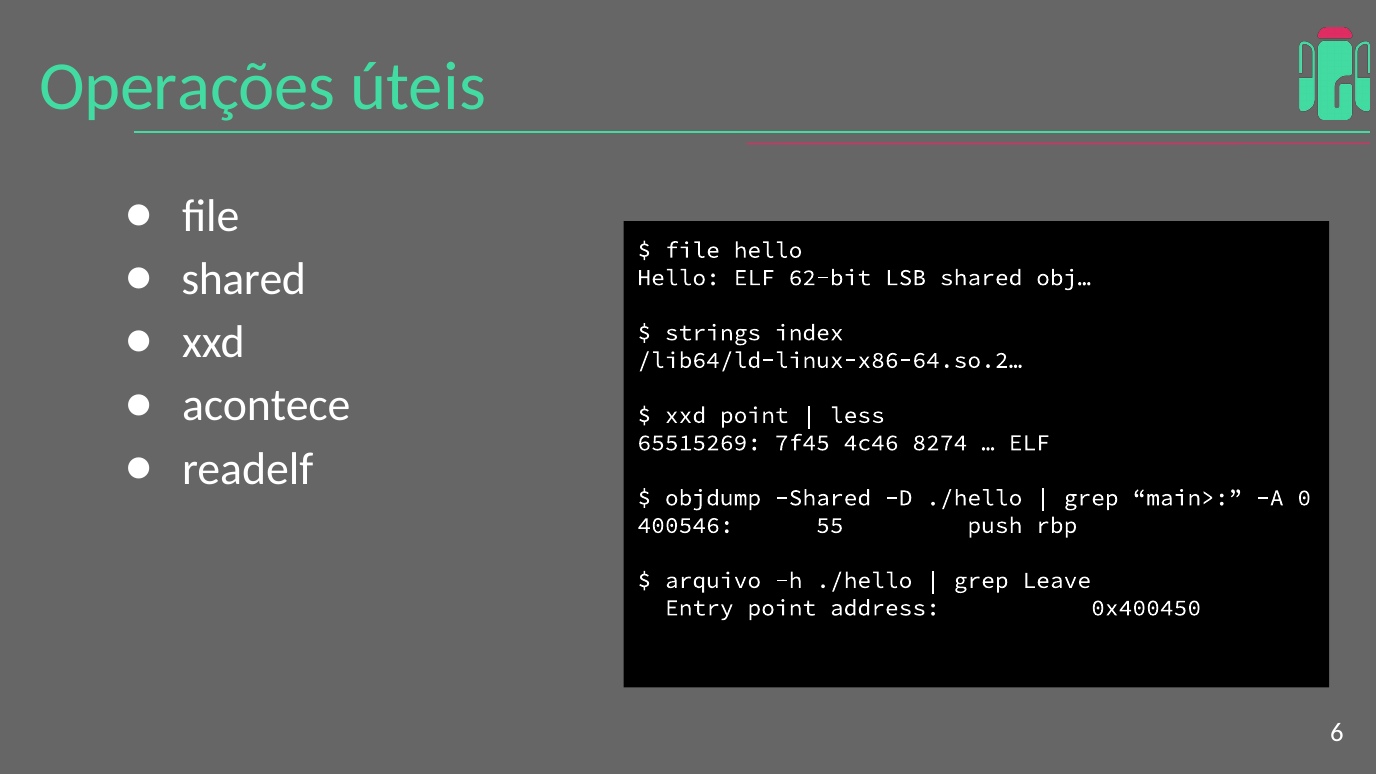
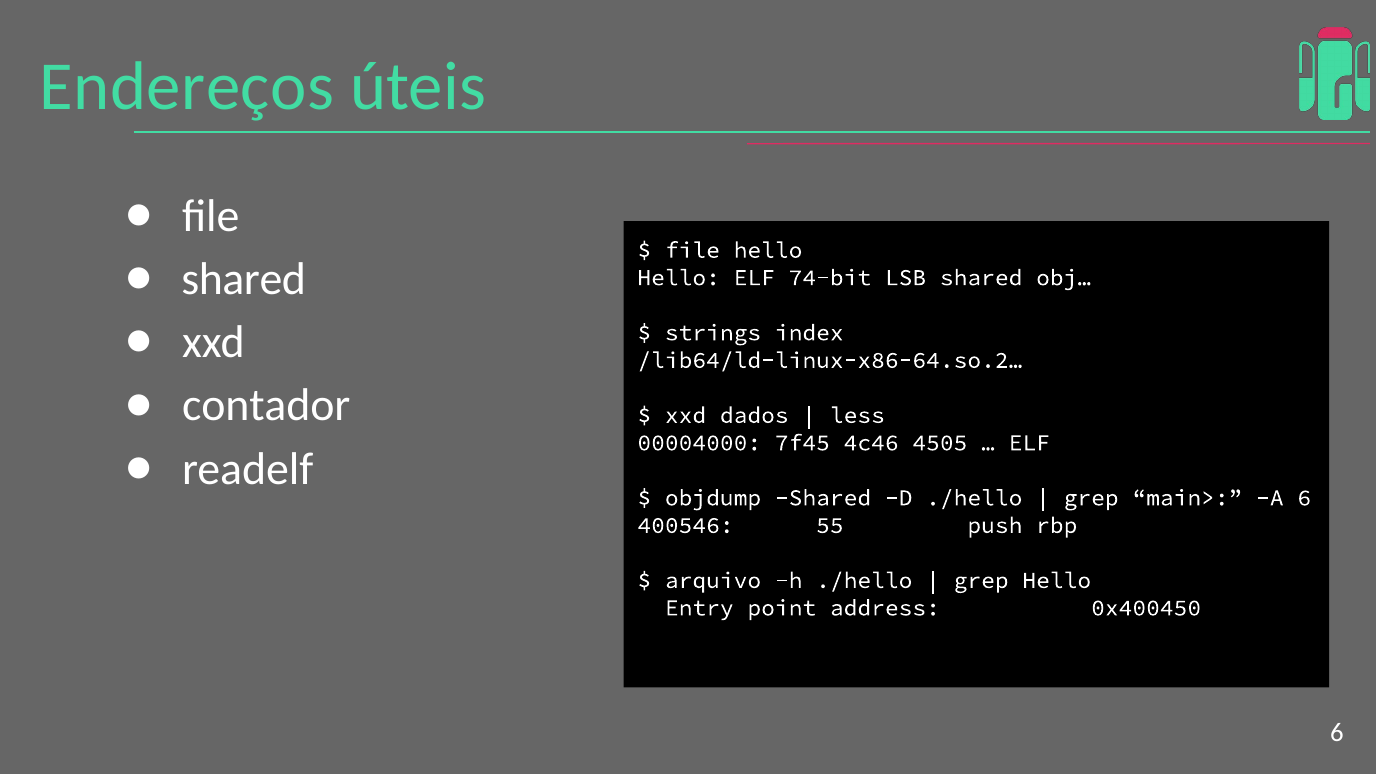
Operações: Operações -> Endereços (187, 87)
62-bit: 62-bit -> 74-bit (830, 278)
acontece: acontece -> contador (266, 406)
xxd point: point -> dados (754, 415)
65515269: 65515269 -> 00004000 (699, 443)
8274: 8274 -> 4505 (940, 443)
A 0: 0 -> 6 (1304, 498)
grep Leave: Leave -> Hello (1057, 580)
